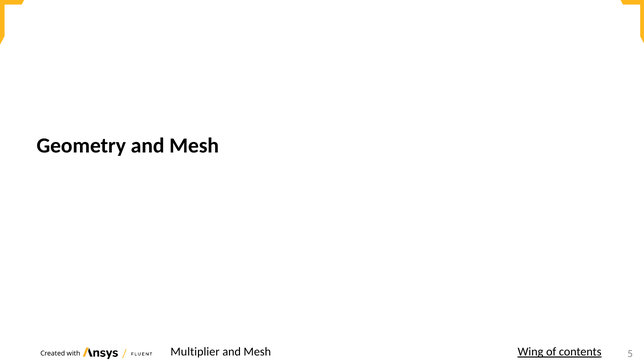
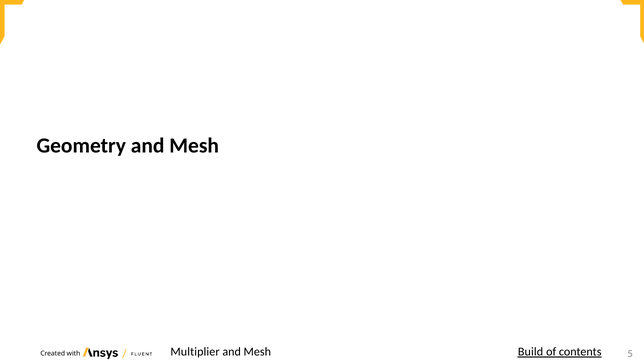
Wing: Wing -> Build (531, 352)
